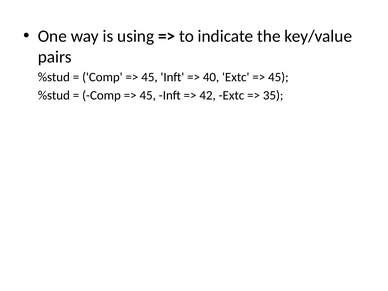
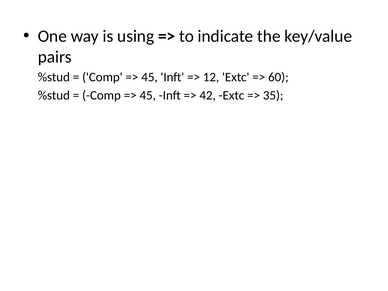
40: 40 -> 12 (211, 77)
45: 45 -> 60 (278, 77)
